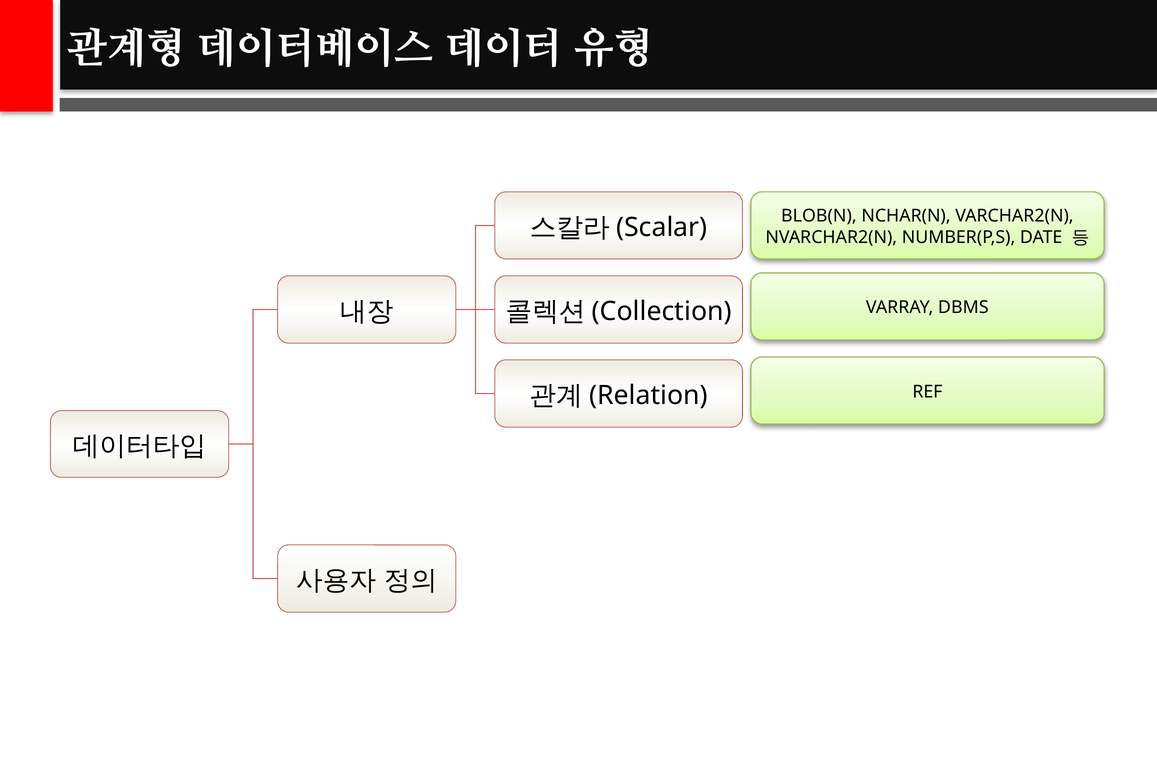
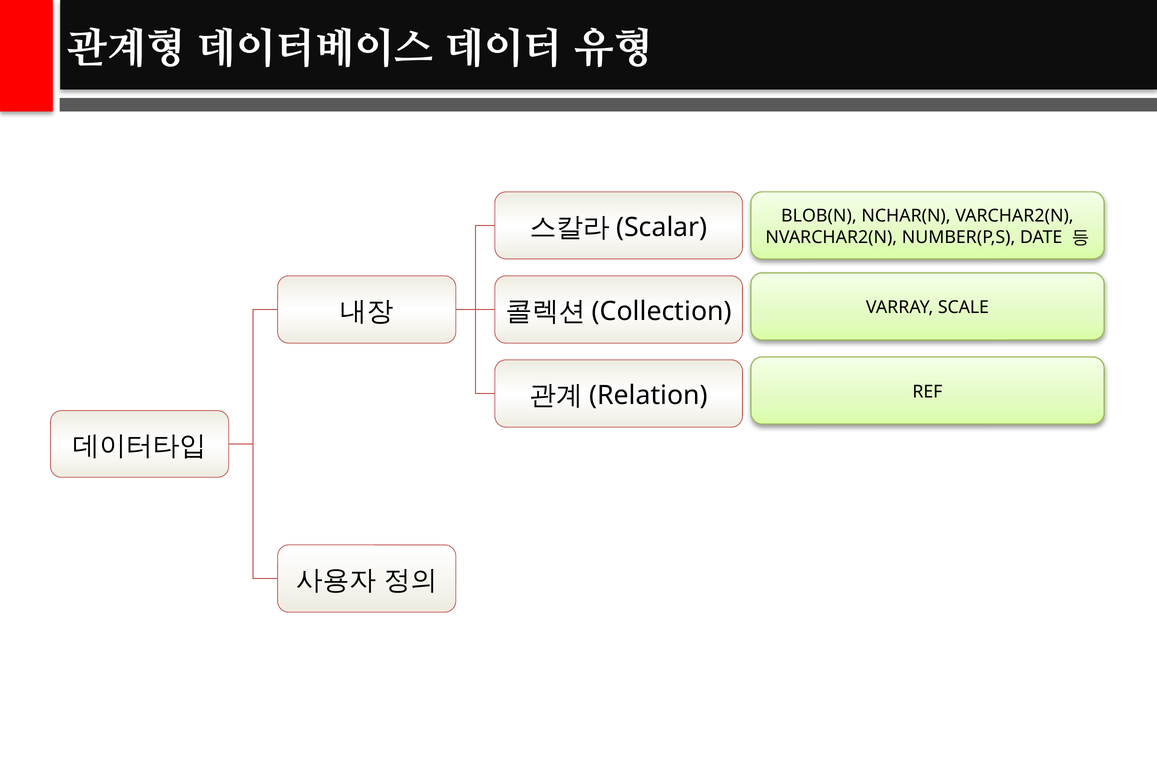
DBMS: DBMS -> SCALE (963, 308)
